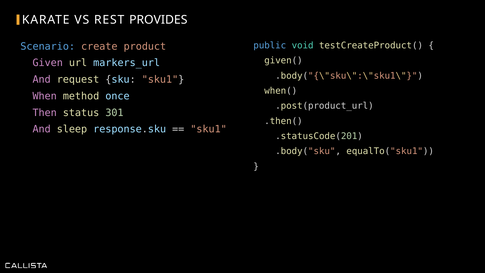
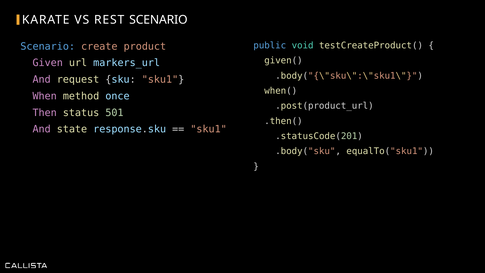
REST PROVIDES: PROVIDES -> SCENARIO (158, 20)
301: 301 -> 501 (114, 113)
sleep: sleep -> state (72, 129)
